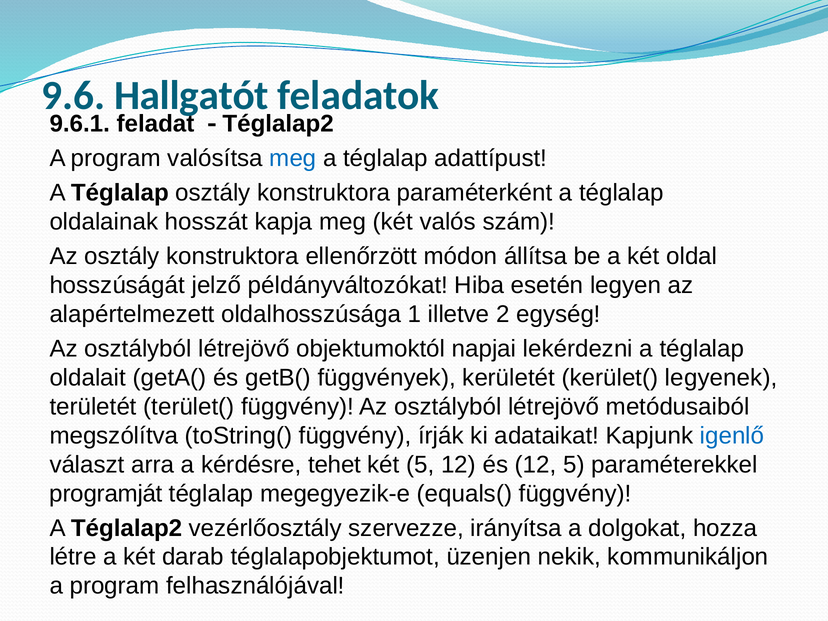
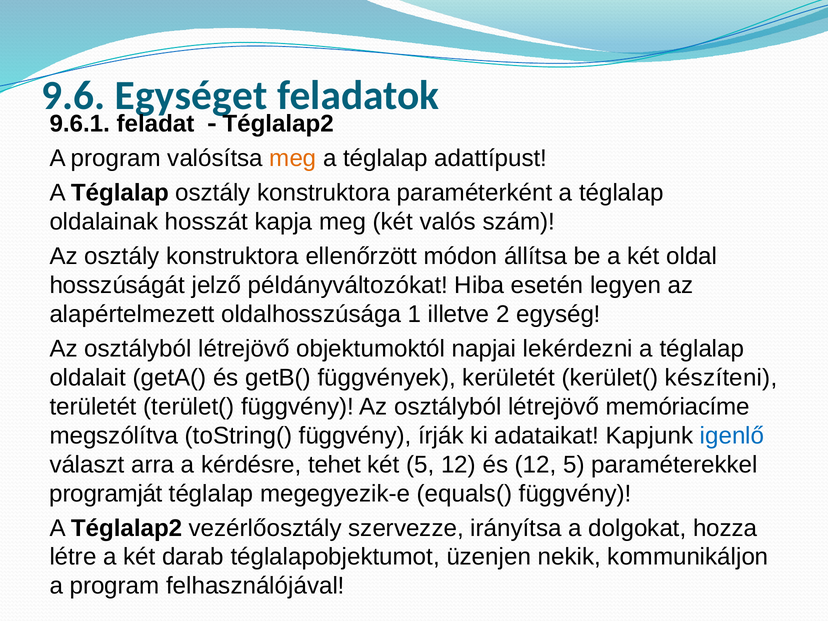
Hallgatót: Hallgatót -> Egységet (191, 96)
meg colour: blue -> orange (293, 158)
legyenek: legyenek -> készíteni (721, 378)
metódusaiból: metódusaiból -> memóriacíme (678, 407)
